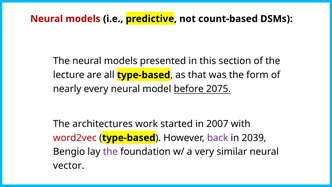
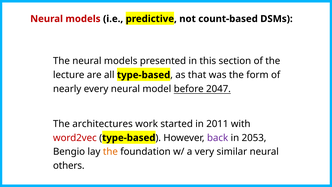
2075: 2075 -> 2047 (218, 89)
2007: 2007 -> 2011 (217, 124)
2039: 2039 -> 2053 (254, 138)
the colour: purple -> orange (110, 152)
vector: vector -> others (69, 166)
